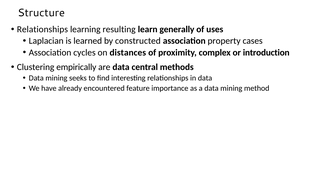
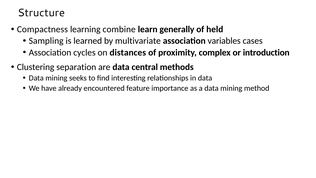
Relationships: Relationships -> Compactness (42, 29)
resulting: resulting -> combine (119, 29)
uses: uses -> held (215, 29)
Laplacian: Laplacian -> Sampling (46, 41)
constructed: constructed -> multivariate (138, 41)
property: property -> variables (224, 41)
empirically: empirically -> separation (76, 67)
